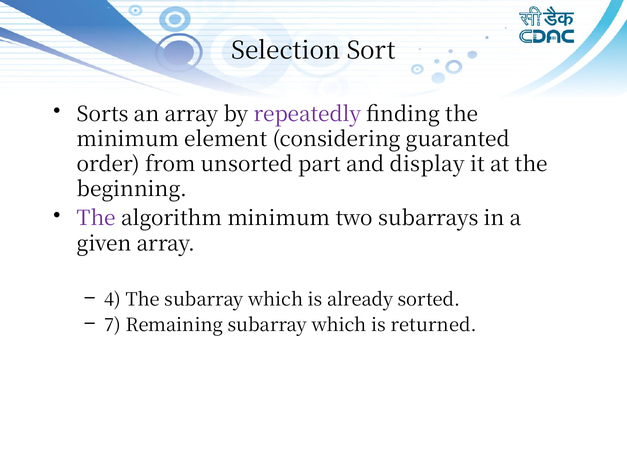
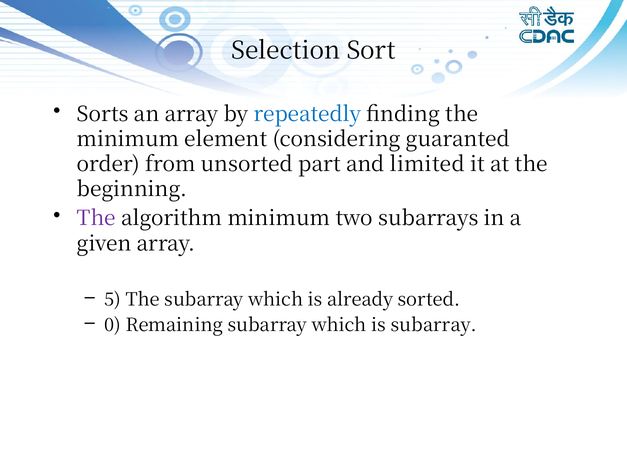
repeatedly colour: purple -> blue (307, 114)
display: display -> limited (427, 164)
4: 4 -> 5 (113, 300)
7: 7 -> 0 (113, 326)
is returned: returned -> subarray (434, 326)
